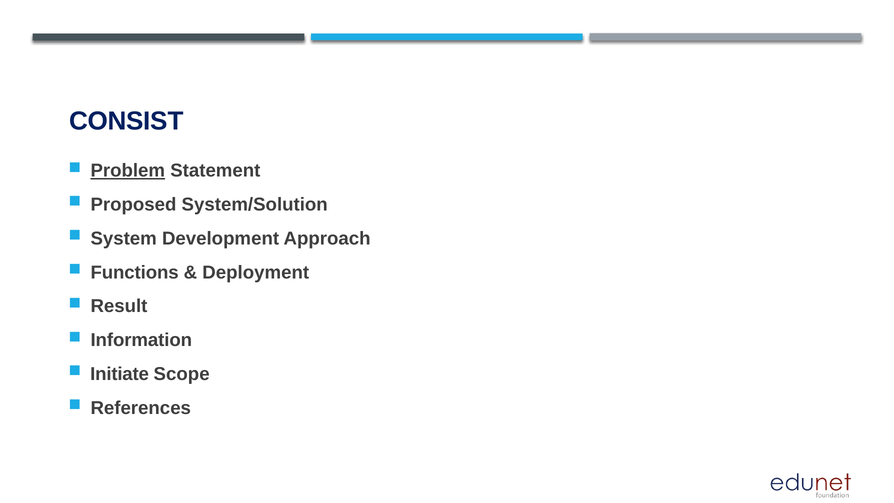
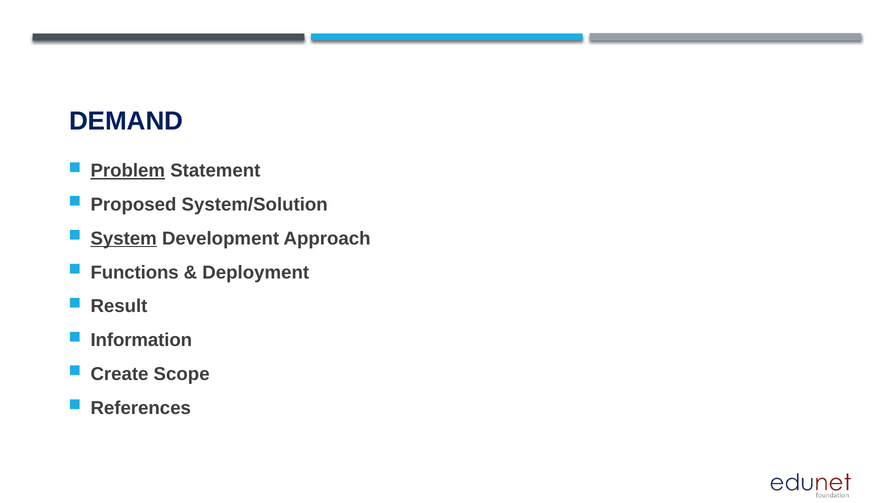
CONSIST: CONSIST -> DEMAND (126, 121)
System underline: none -> present (124, 238)
Initiate: Initiate -> Create (120, 374)
